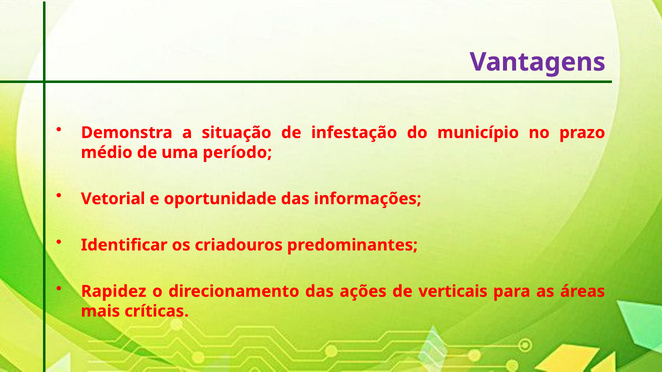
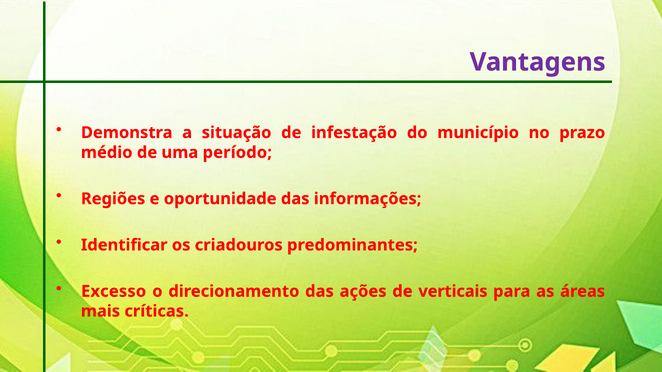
Vetorial: Vetorial -> Regiões (113, 199)
Rapidez: Rapidez -> Excesso (114, 292)
